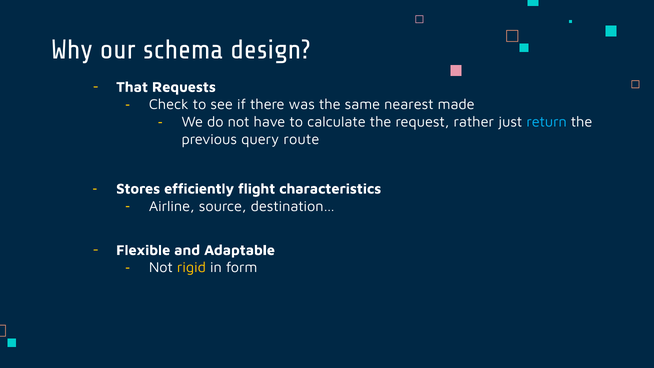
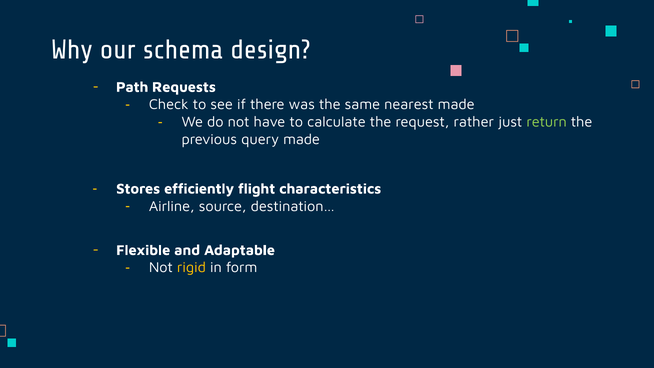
That: That -> Path (132, 87)
return colour: light blue -> light green (547, 122)
query route: route -> made (302, 139)
